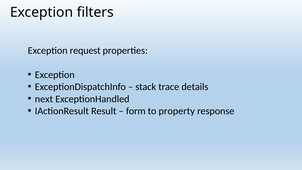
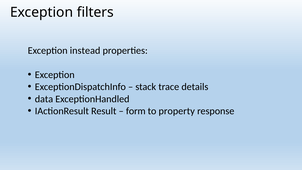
request: request -> instead (85, 51)
next: next -> data (44, 99)
